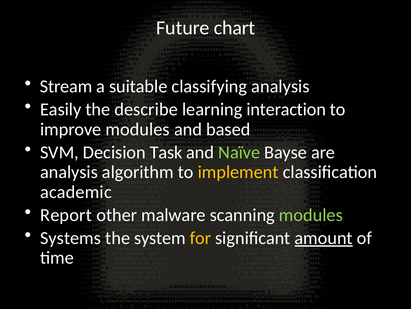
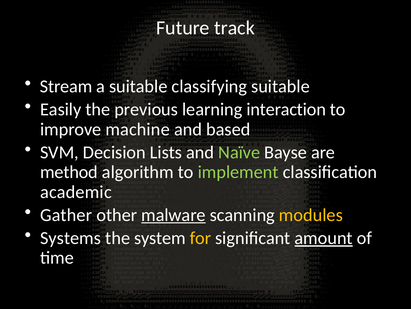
chart: chart -> track (234, 28)
classifying analysis: analysis -> suitable (280, 86)
describe: describe -> previous (146, 109)
improve modules: modules -> machine (138, 129)
Task: Task -> Lists (166, 152)
analysis: analysis -> method (69, 172)
implement colour: yellow -> light green (238, 172)
Report: Report -> Gather (66, 215)
malware underline: none -> present (174, 215)
modules colour: light green -> yellow (311, 215)
